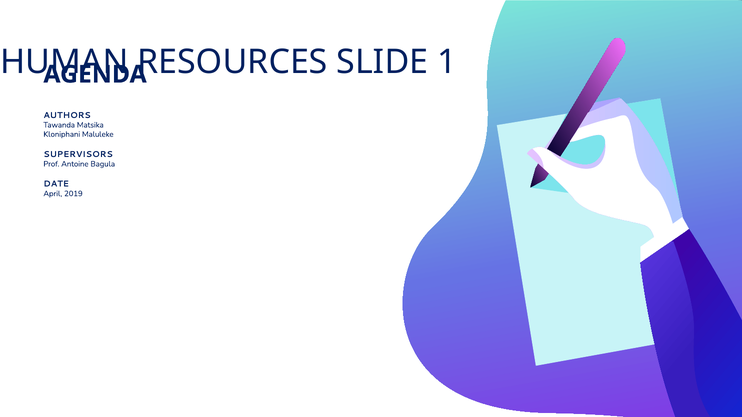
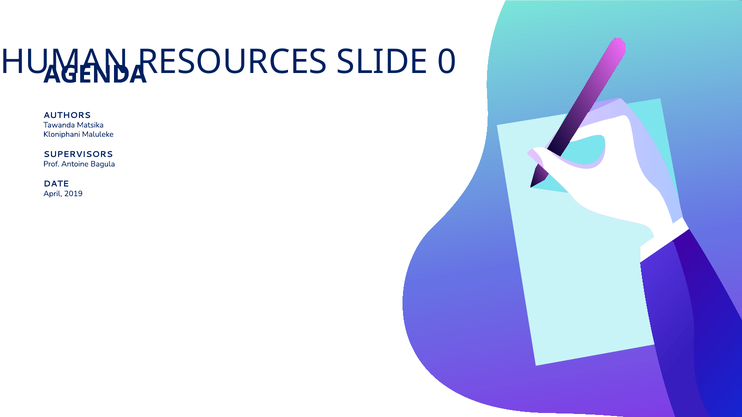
1: 1 -> 0 (447, 62)
